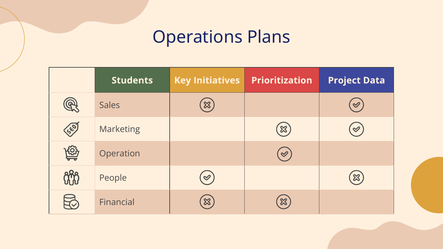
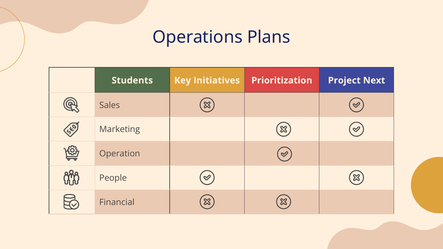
Data: Data -> Next (374, 81)
